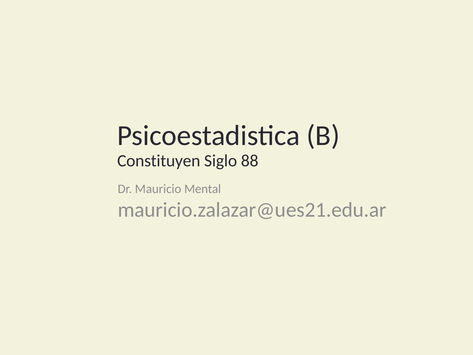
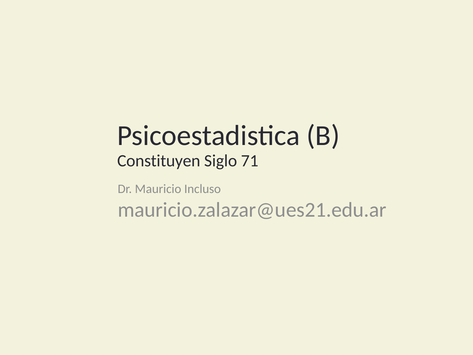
88: 88 -> 71 (250, 161)
Mental: Mental -> Incluso (203, 189)
